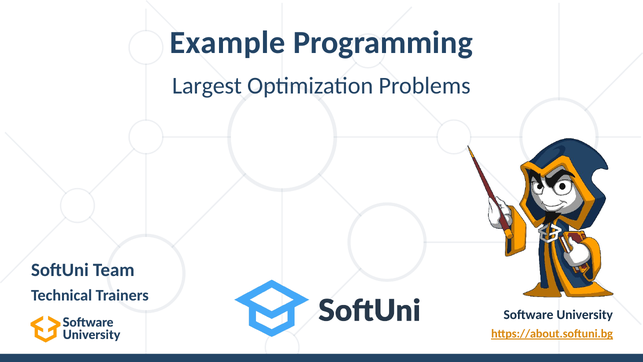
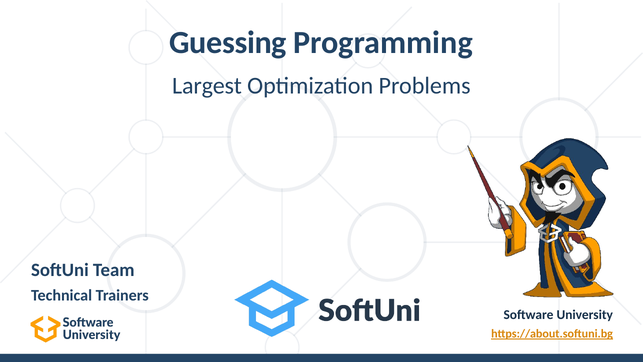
Example: Example -> Guessing (228, 42)
